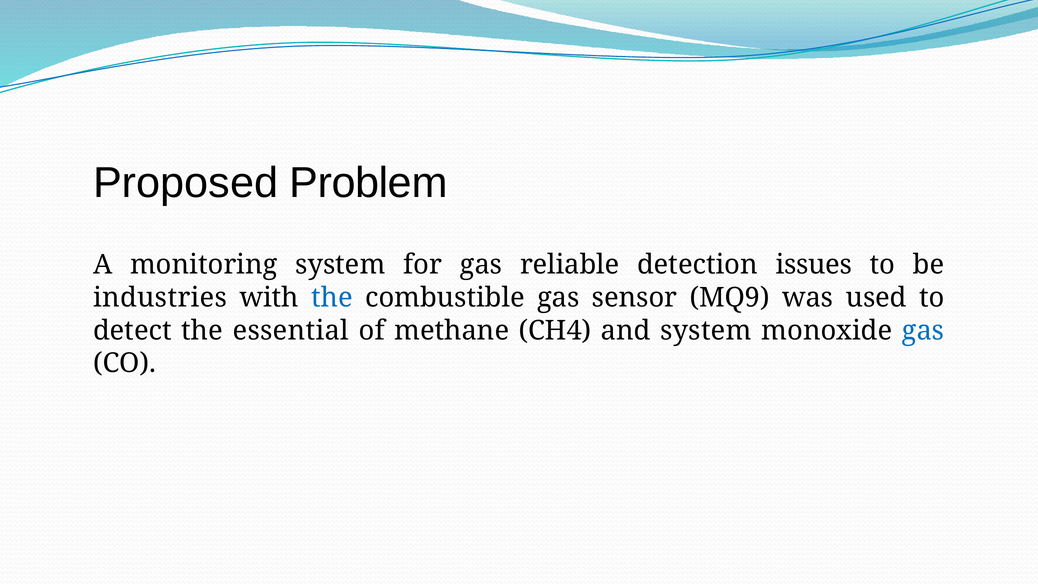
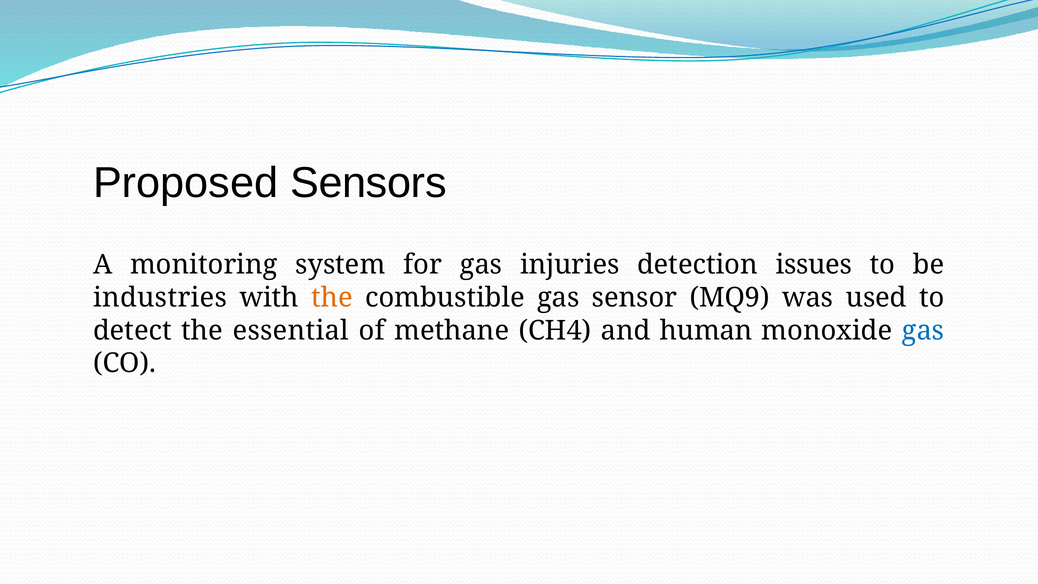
Problem: Problem -> Sensors (368, 183)
reliable: reliable -> injuries (570, 265)
the colour: blue -> orange (332, 298)
and system: system -> human (706, 330)
